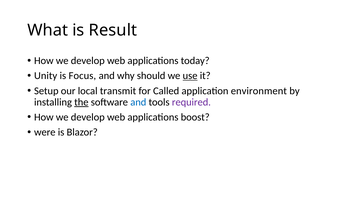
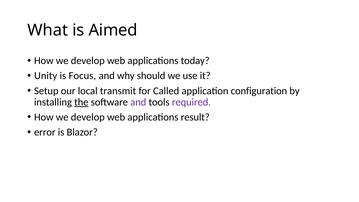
Result: Result -> Aimed (113, 30)
use underline: present -> none (190, 76)
environment: environment -> configuration (259, 91)
and colour: blue -> purple (138, 102)
boost: boost -> result (195, 117)
were: were -> error (45, 132)
